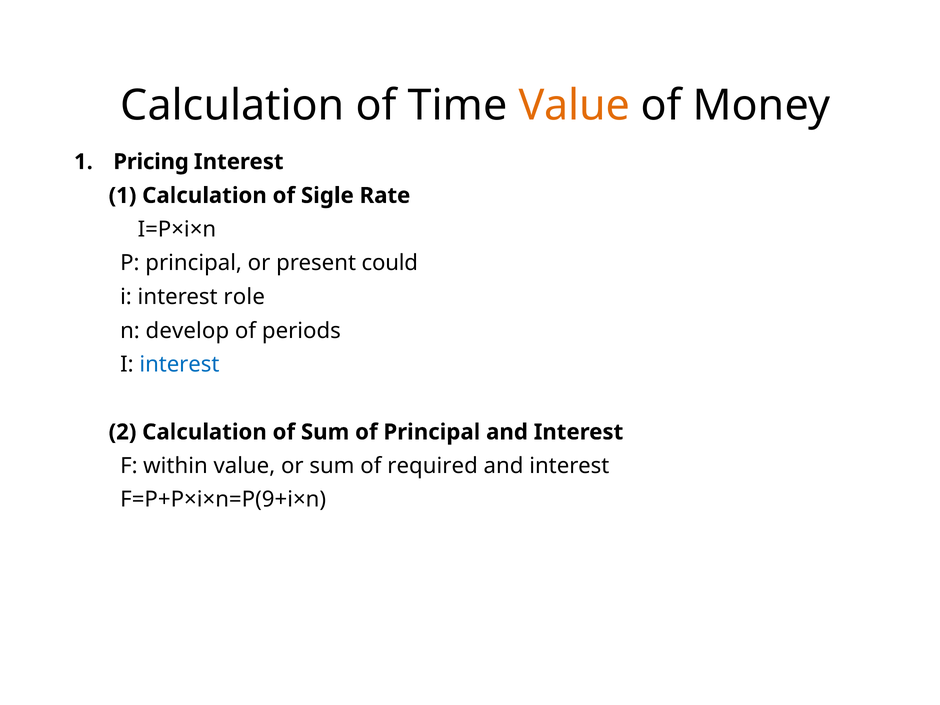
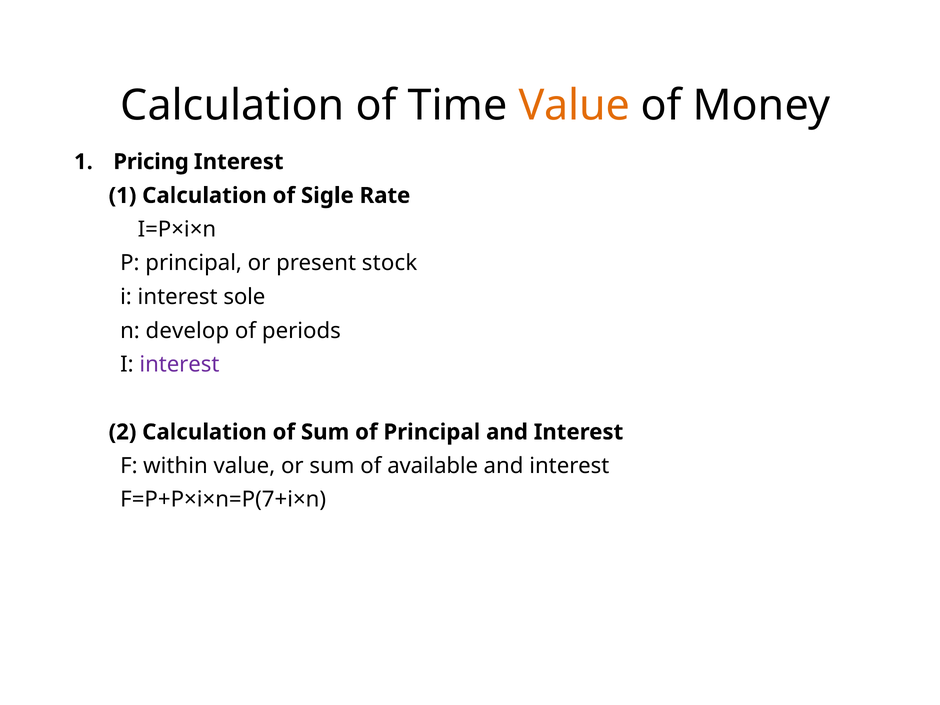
could: could -> stock (390, 263)
role: role -> sole (244, 297)
interest colour: blue -> purple (179, 364)
required: required -> available (433, 466)
F=P+P×i×n=P(9+i×n: F=P+P×i×n=P(9+i×n -> F=P+P×i×n=P(7+i×n (223, 500)
